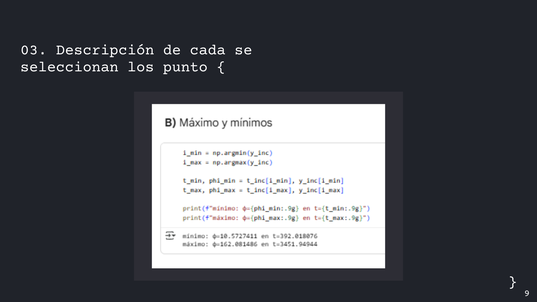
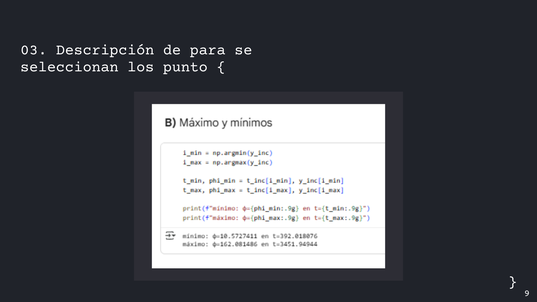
cada: cada -> para (208, 50)
